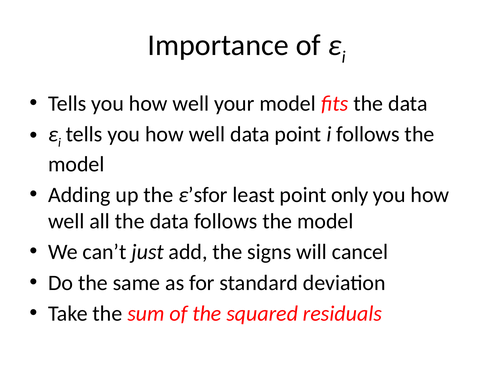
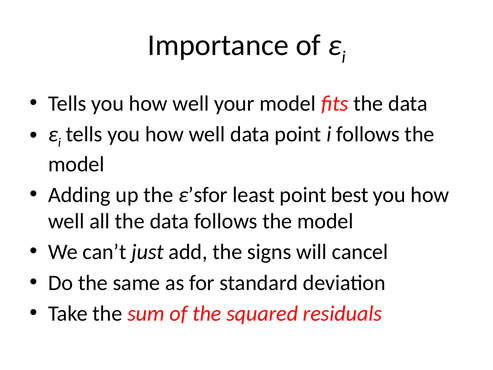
only: only -> best (350, 195)
